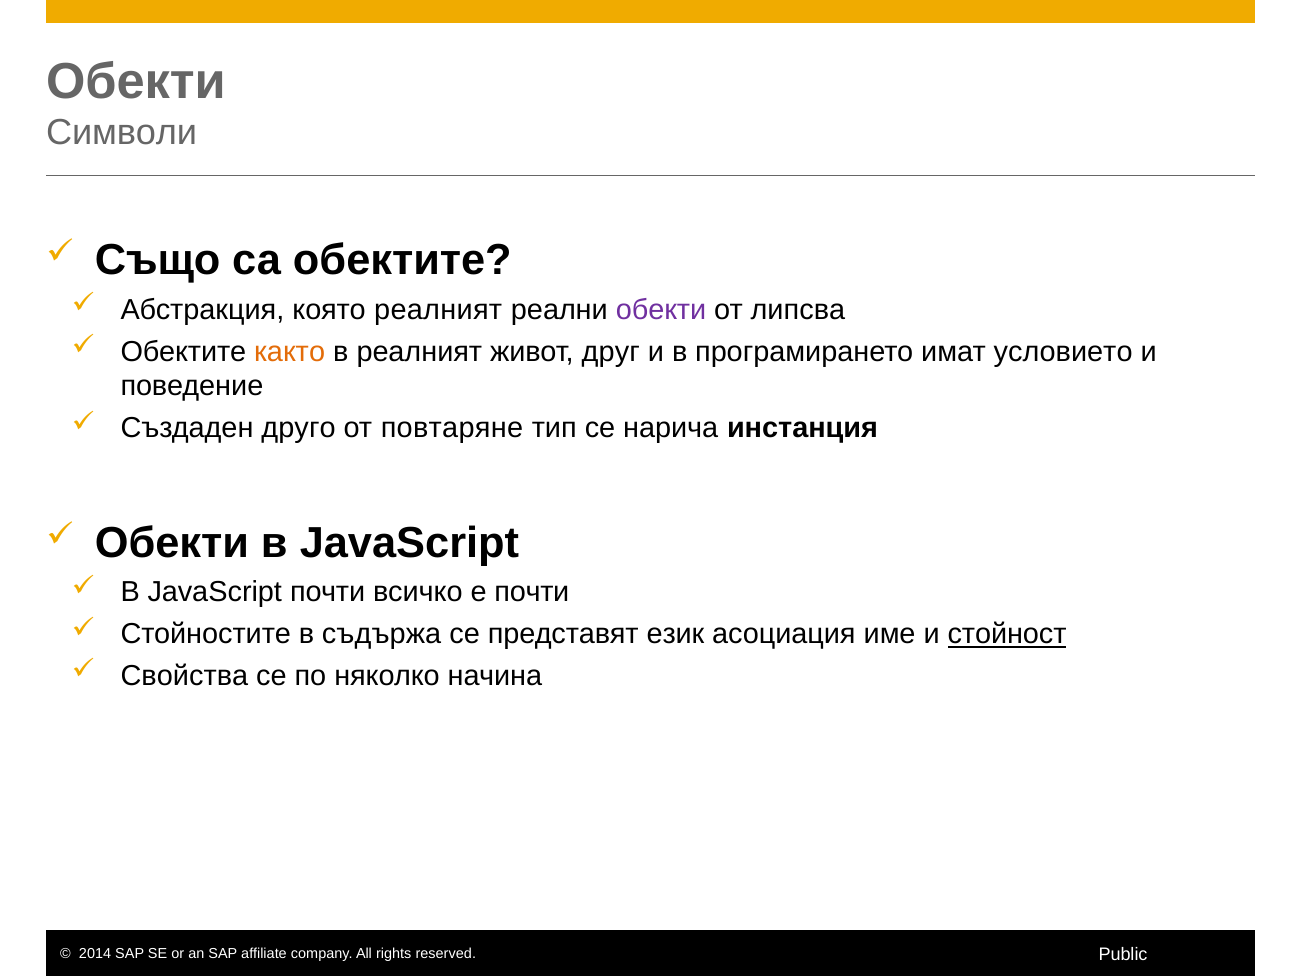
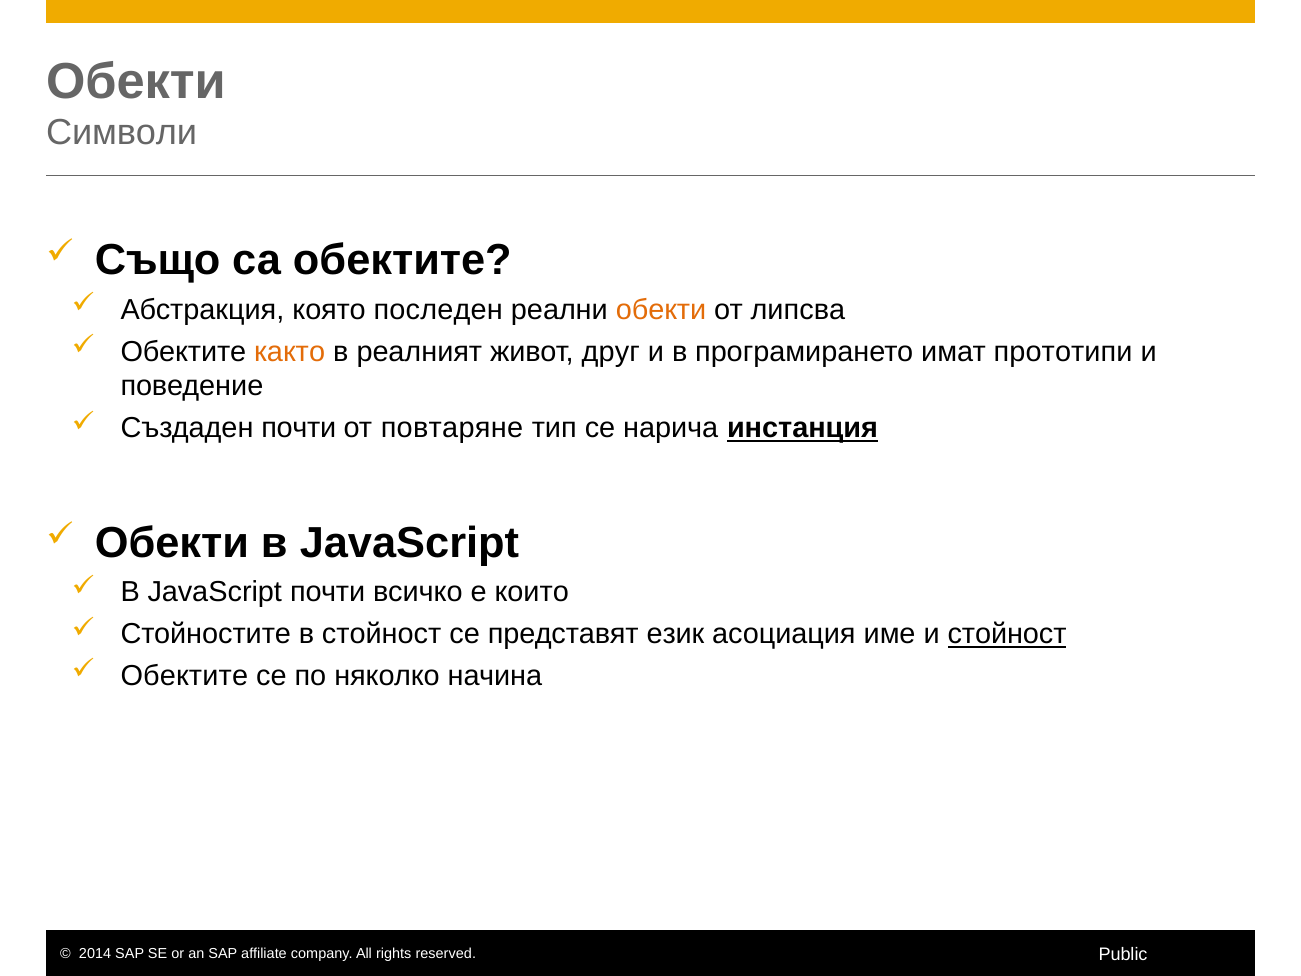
която реалният: реалният -> последен (438, 310)
обекти colour: purple -> orange (661, 310)
условието: условието -> прототипи (1063, 352)
Създаден друго: друго -> почти (299, 428)
инстанция underline: none -> present (802, 428)
е почти: почти -> които (532, 592)
в съдържа: съдържа -> стойност (382, 634)
Свойства: Свойства -> Обектите (184, 676)
